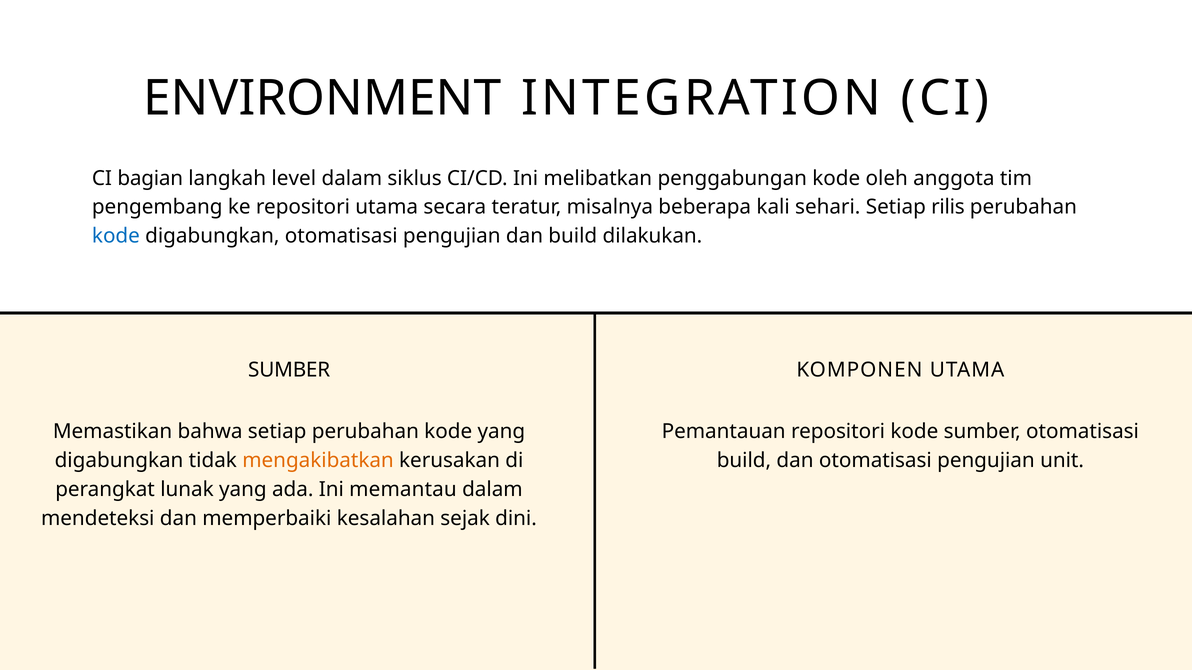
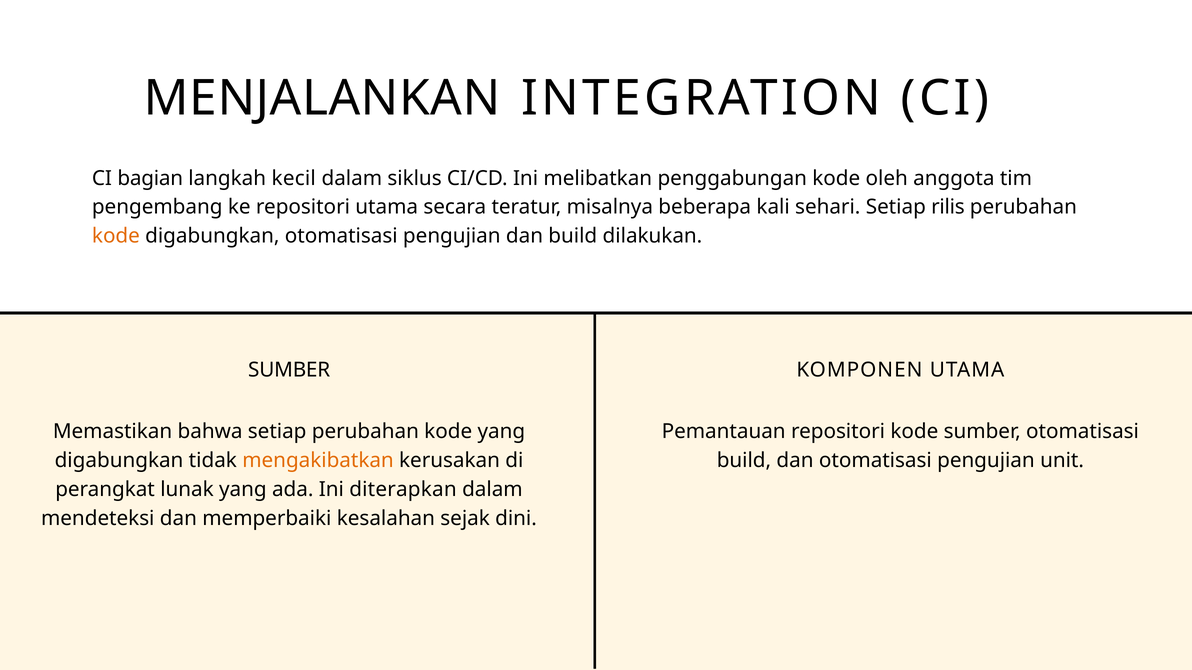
ENVIRONMENT: ENVIRONMENT -> MENJALANKAN (322, 98)
level: level -> kecil (294, 178)
kode colour: blue -> orange (116, 236)
memantau: memantau -> diterapkan (403, 490)
